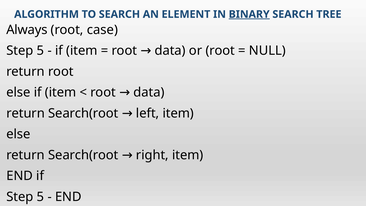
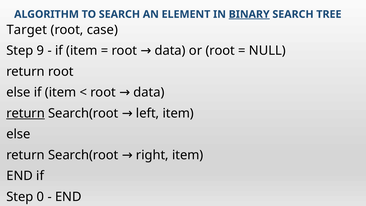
Always: Always -> Target (27, 30)
5: 5 -> 9 (40, 51)
return underline: none -> present (26, 113)
5: 5 -> 0 (40, 197)
